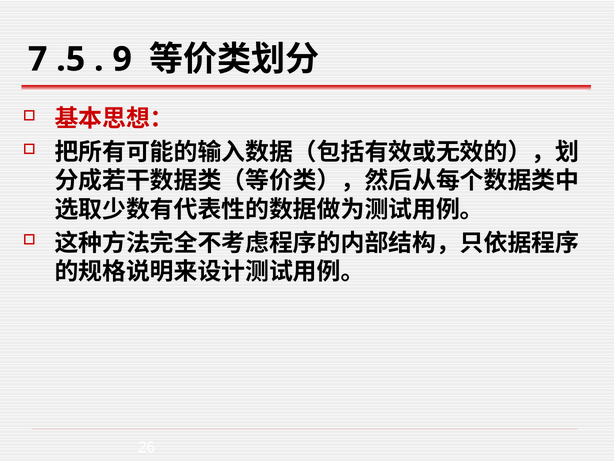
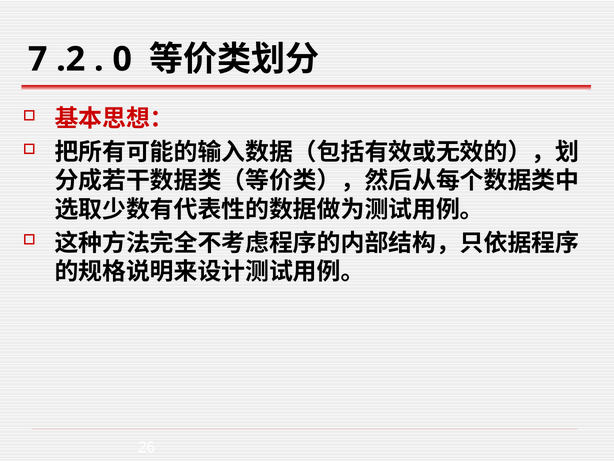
.5: .5 -> .2 (71, 59)
9: 9 -> 0 (122, 59)
